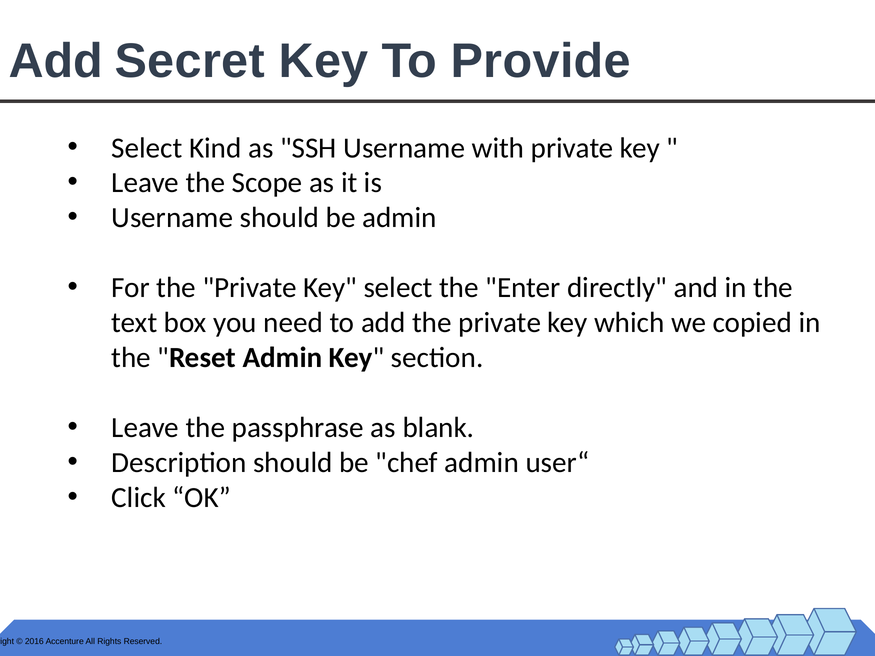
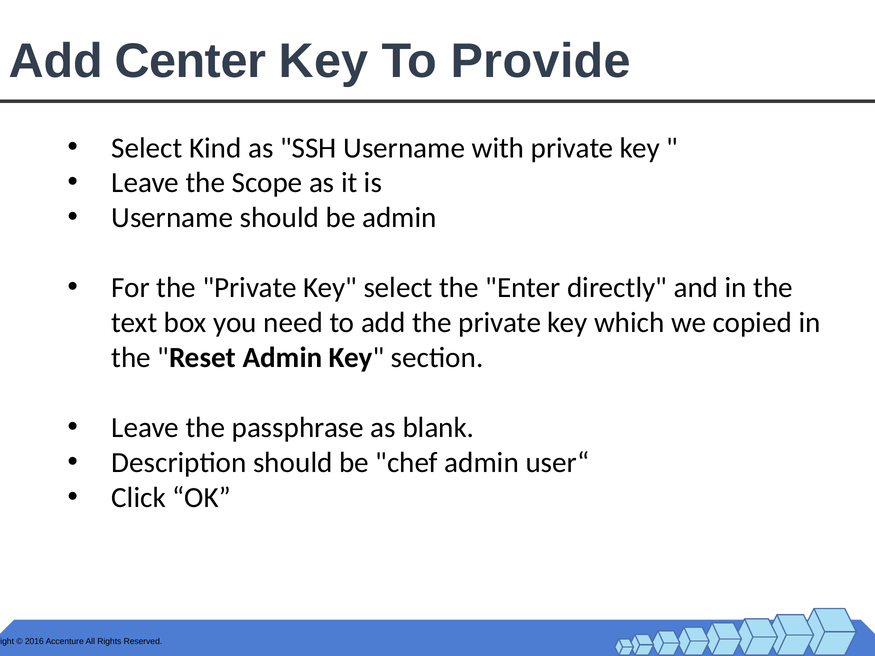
Secret: Secret -> Center (190, 61)
